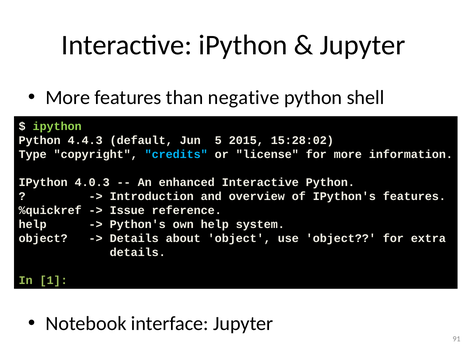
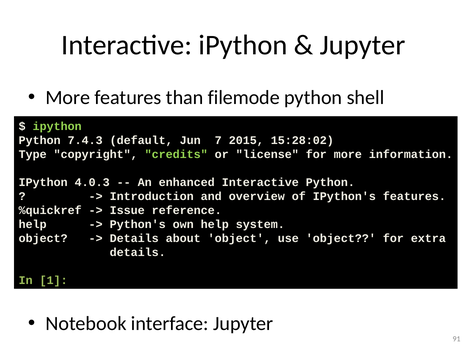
negative: negative -> filemode (244, 98)
4.4.3: 4.4.3 -> 7.4.3 (85, 140)
5: 5 -> 7 (218, 140)
credits colour: light blue -> light green (176, 154)
